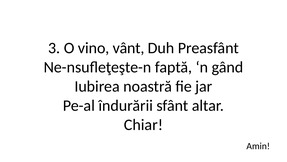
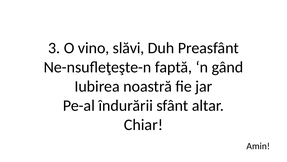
vânt: vânt -> slăvi (129, 48)
